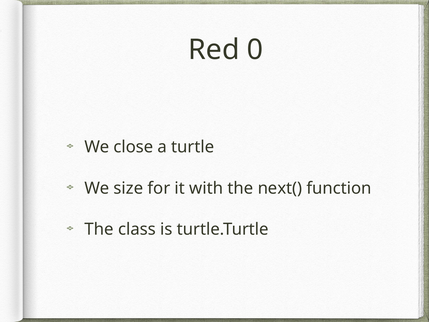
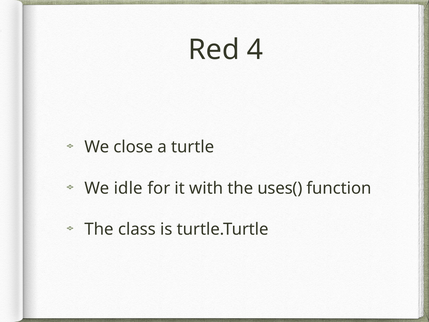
0: 0 -> 4 (255, 50)
size: size -> idle (128, 188)
next(: next( -> uses( (280, 188)
